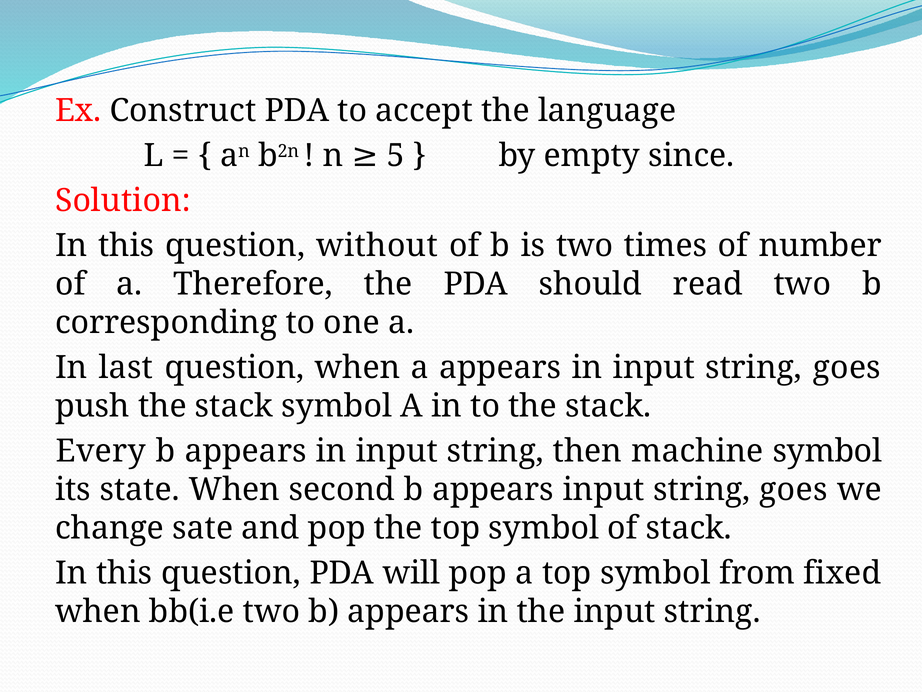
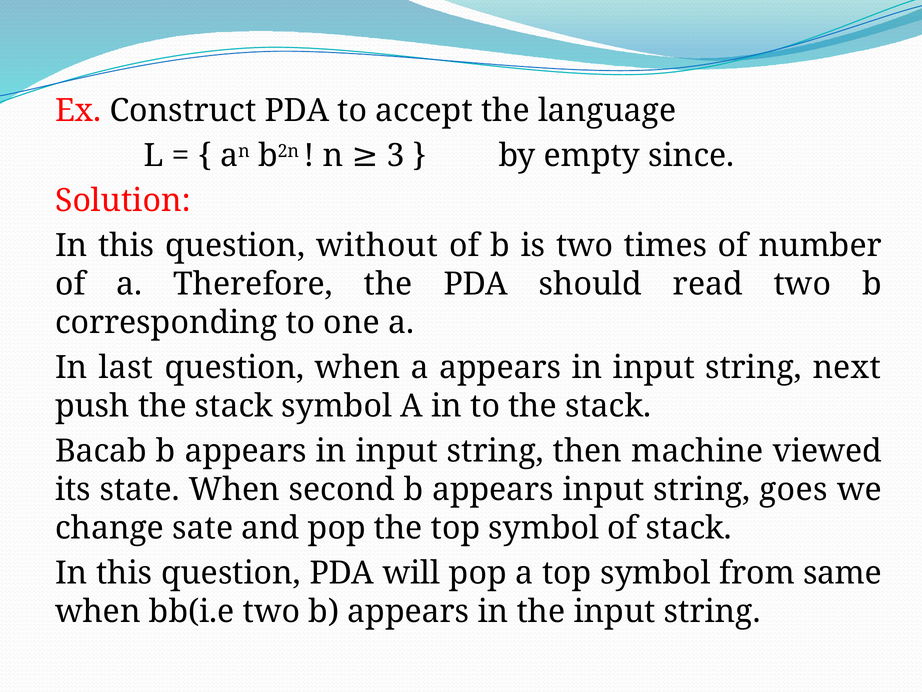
5: 5 -> 3 (396, 156)
in input string goes: goes -> next (847, 367)
Every: Every -> Bacab (101, 451)
machine symbol: symbol -> viewed (827, 451)
fixed: fixed -> same (843, 573)
